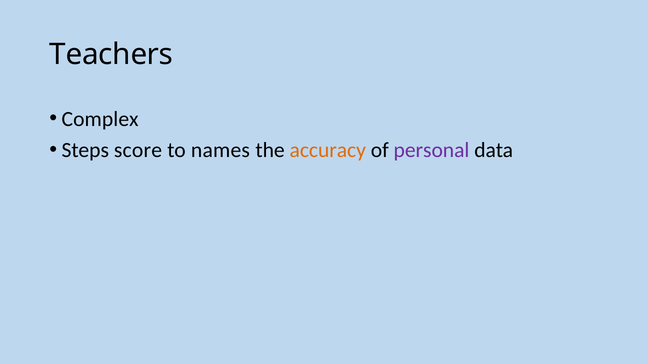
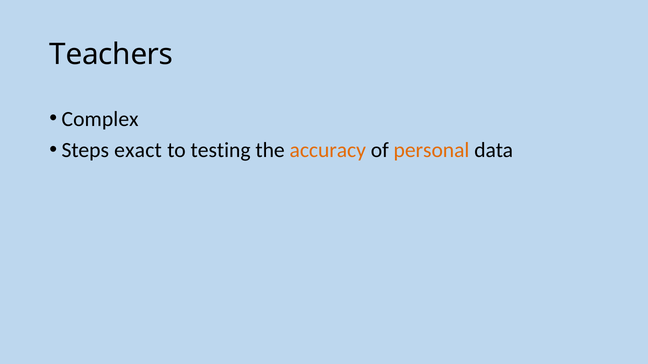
score: score -> exact (138, 150)
names: names -> testing (221, 150)
personal colour: purple -> orange (432, 150)
